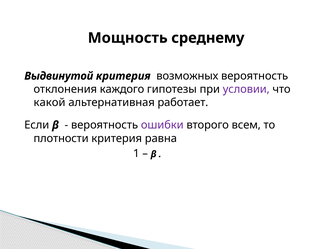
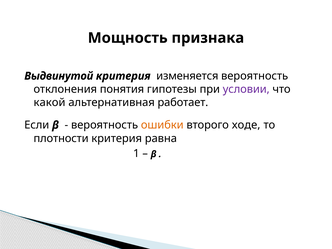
среднему: среднему -> признака (208, 38)
возможных: возможных -> изменяется (187, 76)
каждого: каждого -> понятия (122, 89)
ошибки colour: purple -> orange (162, 125)
всем: всем -> ходе (246, 125)
